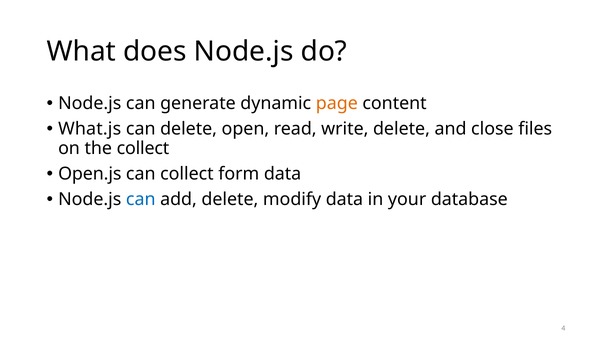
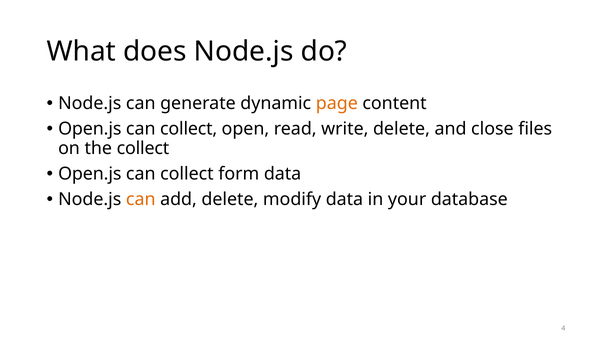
What.js: What.js -> Open.js (90, 129)
delete: delete -> collect (189, 129)
can colour: blue -> orange (141, 200)
